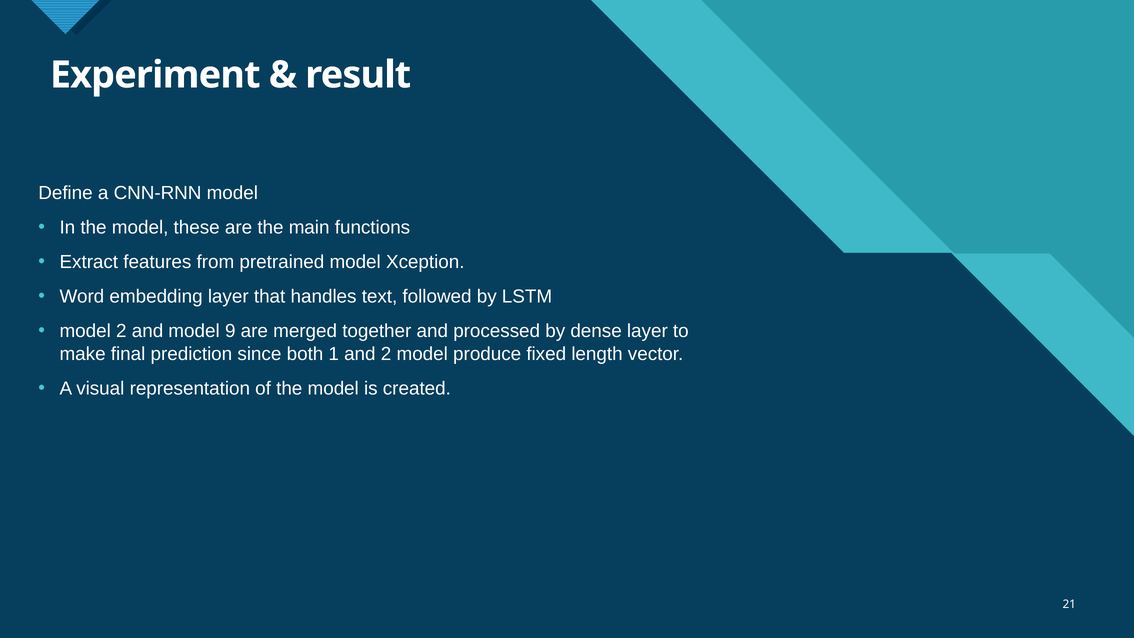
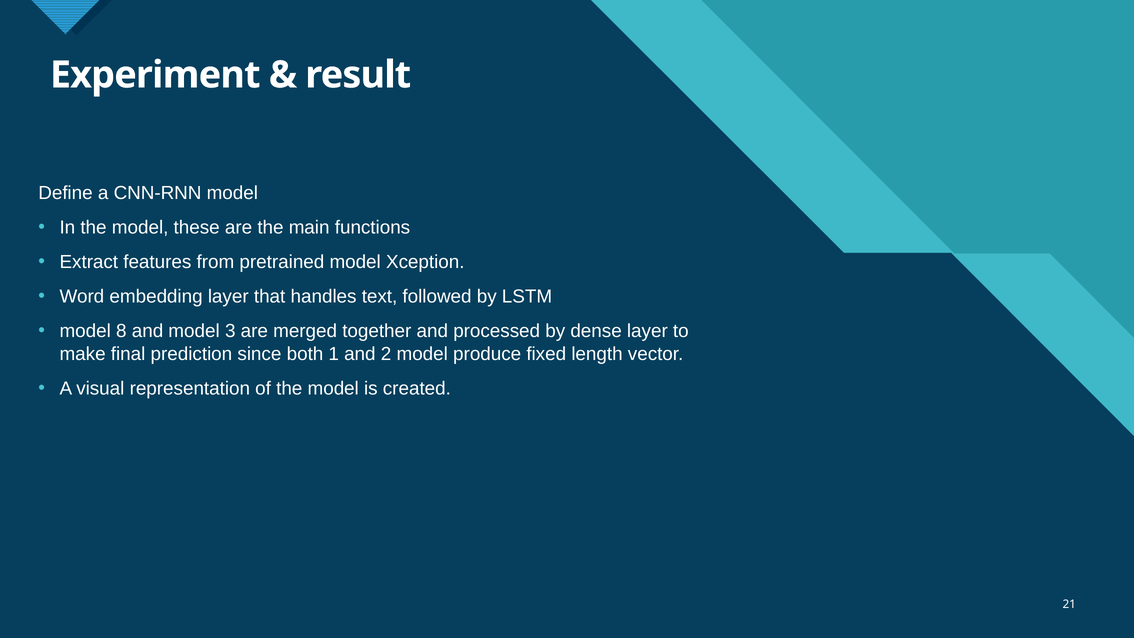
model 2: 2 -> 8 (121, 331)
9: 9 -> 3 (230, 331)
